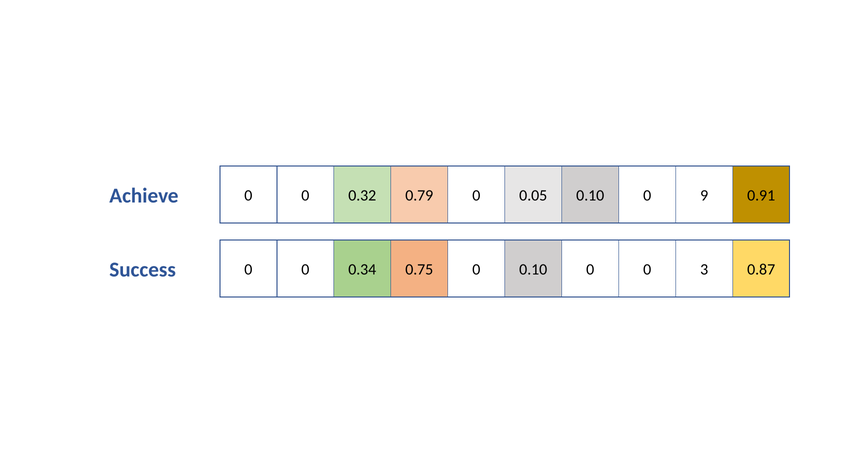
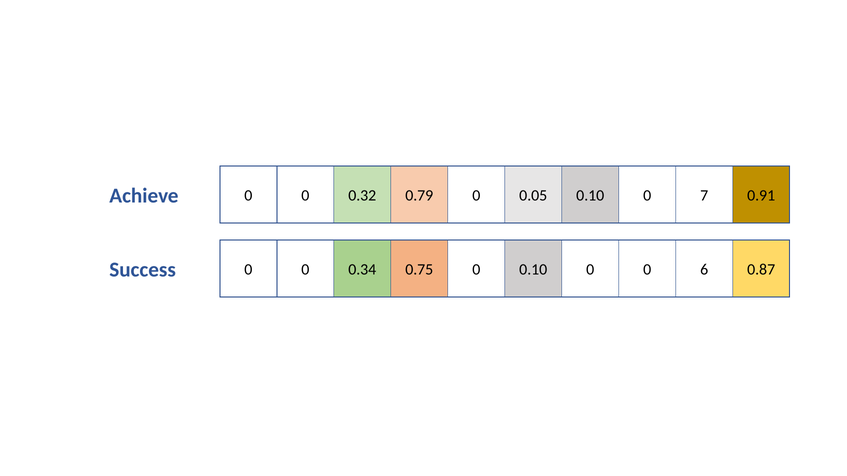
9: 9 -> 7 (704, 196)
3: 3 -> 6 (704, 270)
